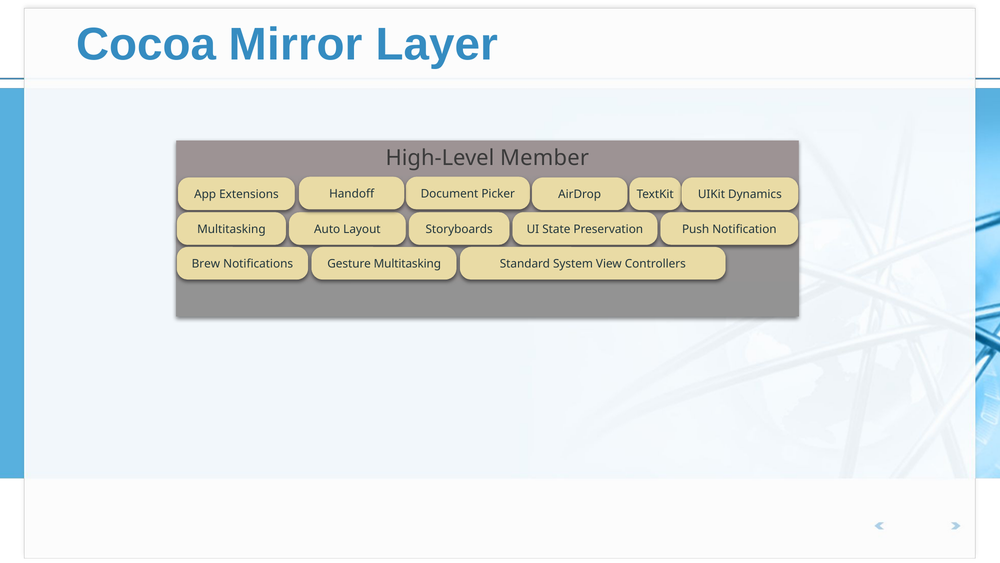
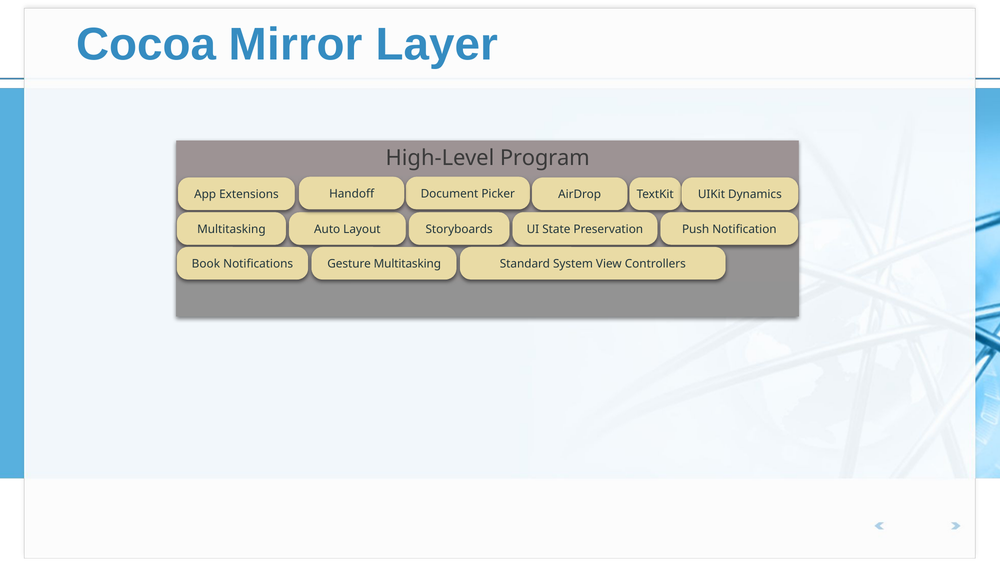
Member: Member -> Program (545, 158)
Brew: Brew -> Book (206, 264)
